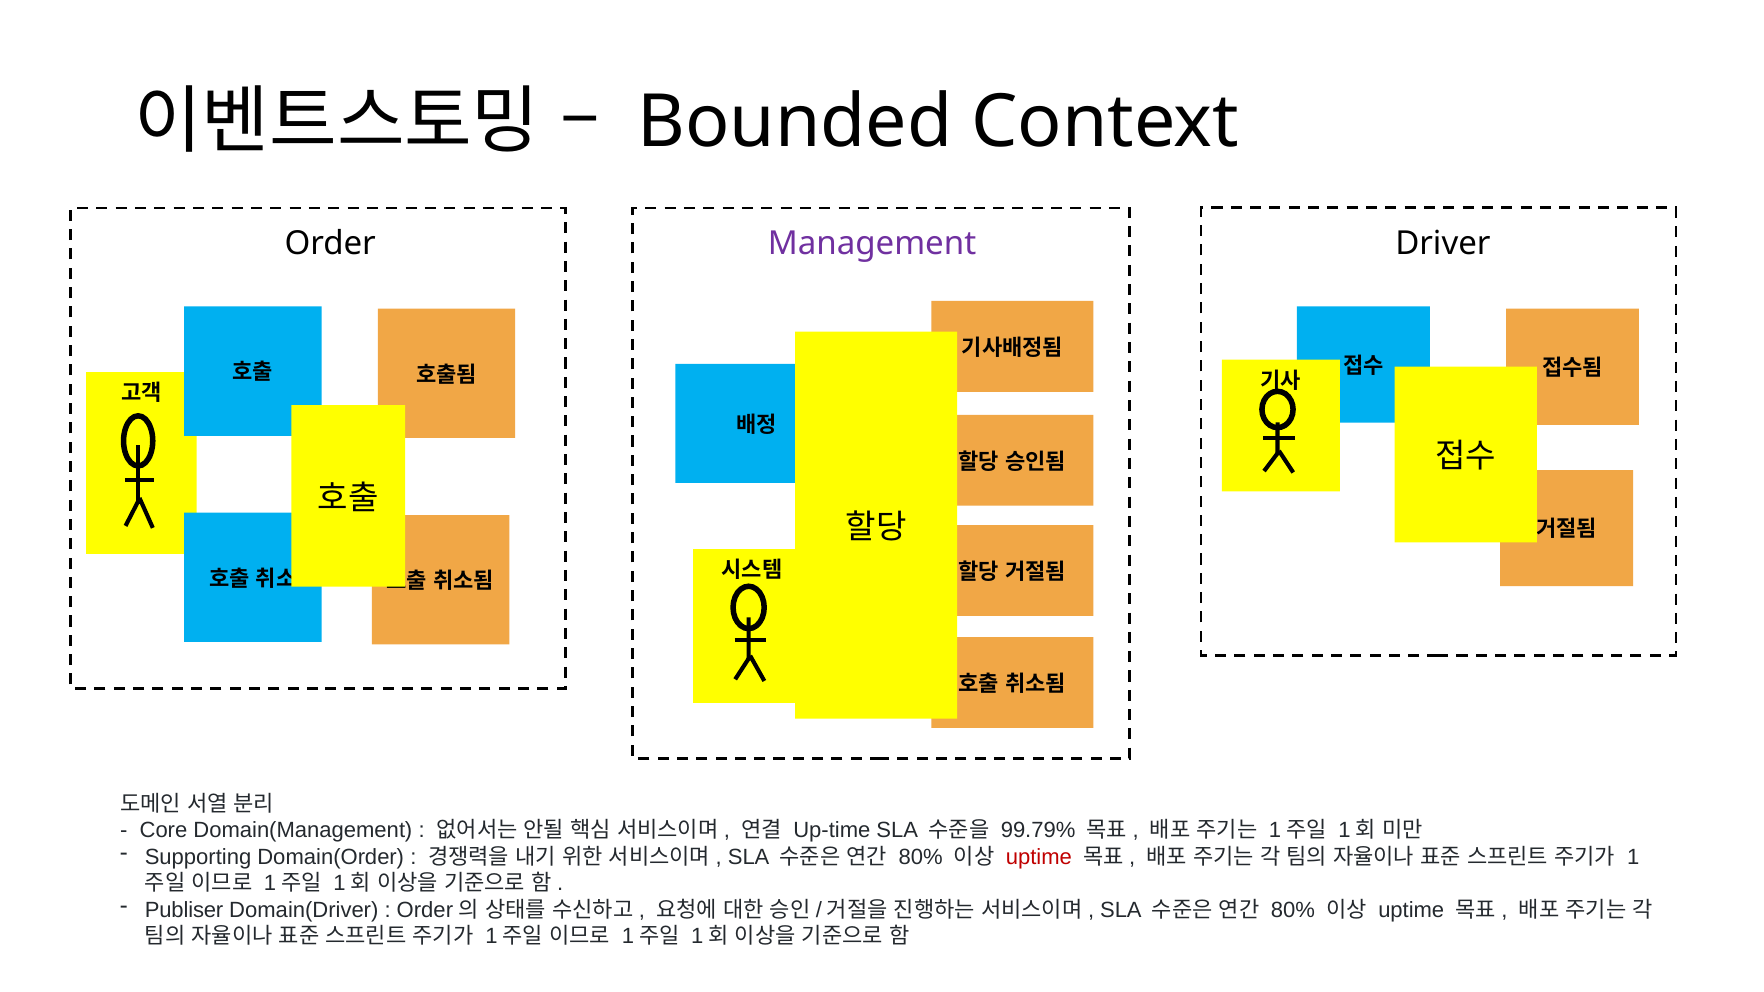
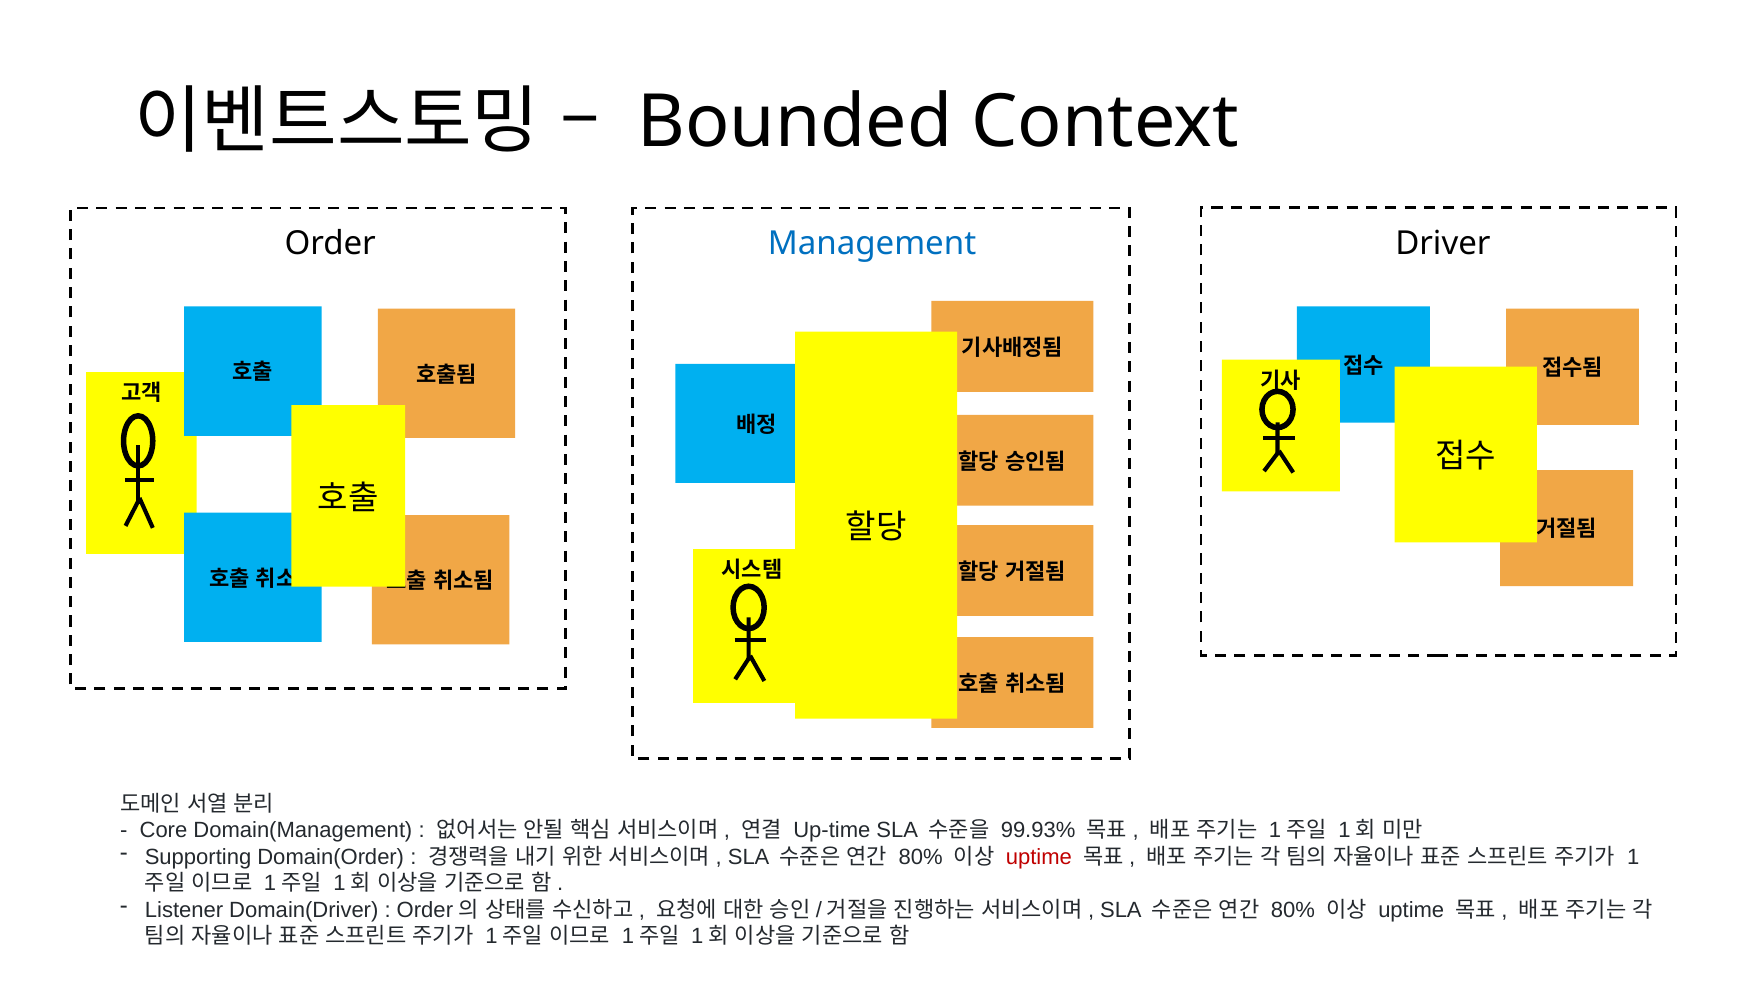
Management colour: purple -> blue (872, 244)
99.79%: 99.79% -> 99.93% (1038, 831)
Publiser: Publiser -> Listener (184, 910)
